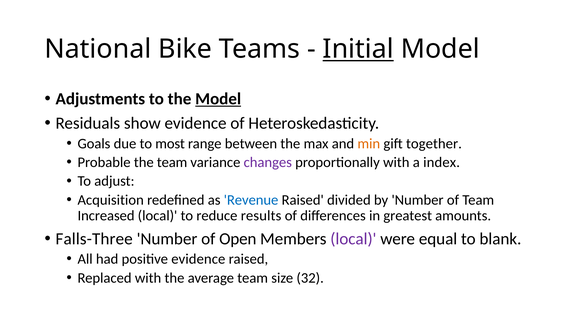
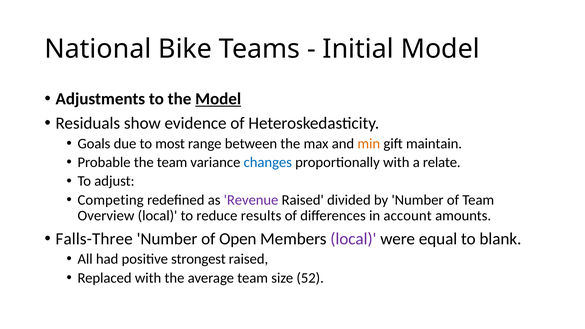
Initial underline: present -> none (358, 49)
together: together -> maintain (434, 144)
changes colour: purple -> blue (268, 162)
index: index -> relate (442, 162)
Acquisition: Acquisition -> Competing (111, 200)
Revenue colour: blue -> purple (251, 200)
Increased: Increased -> Overview (106, 216)
greatest: greatest -> account (408, 216)
positive evidence: evidence -> strongest (198, 259)
32: 32 -> 52 (310, 278)
